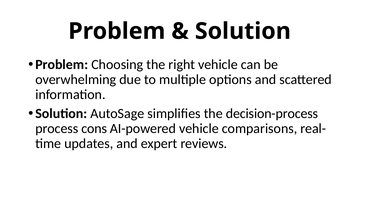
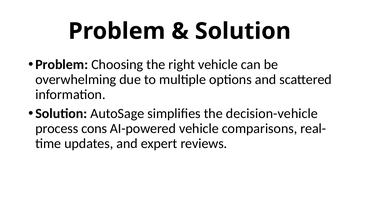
decision-process: decision-process -> decision-vehicle (272, 114)
